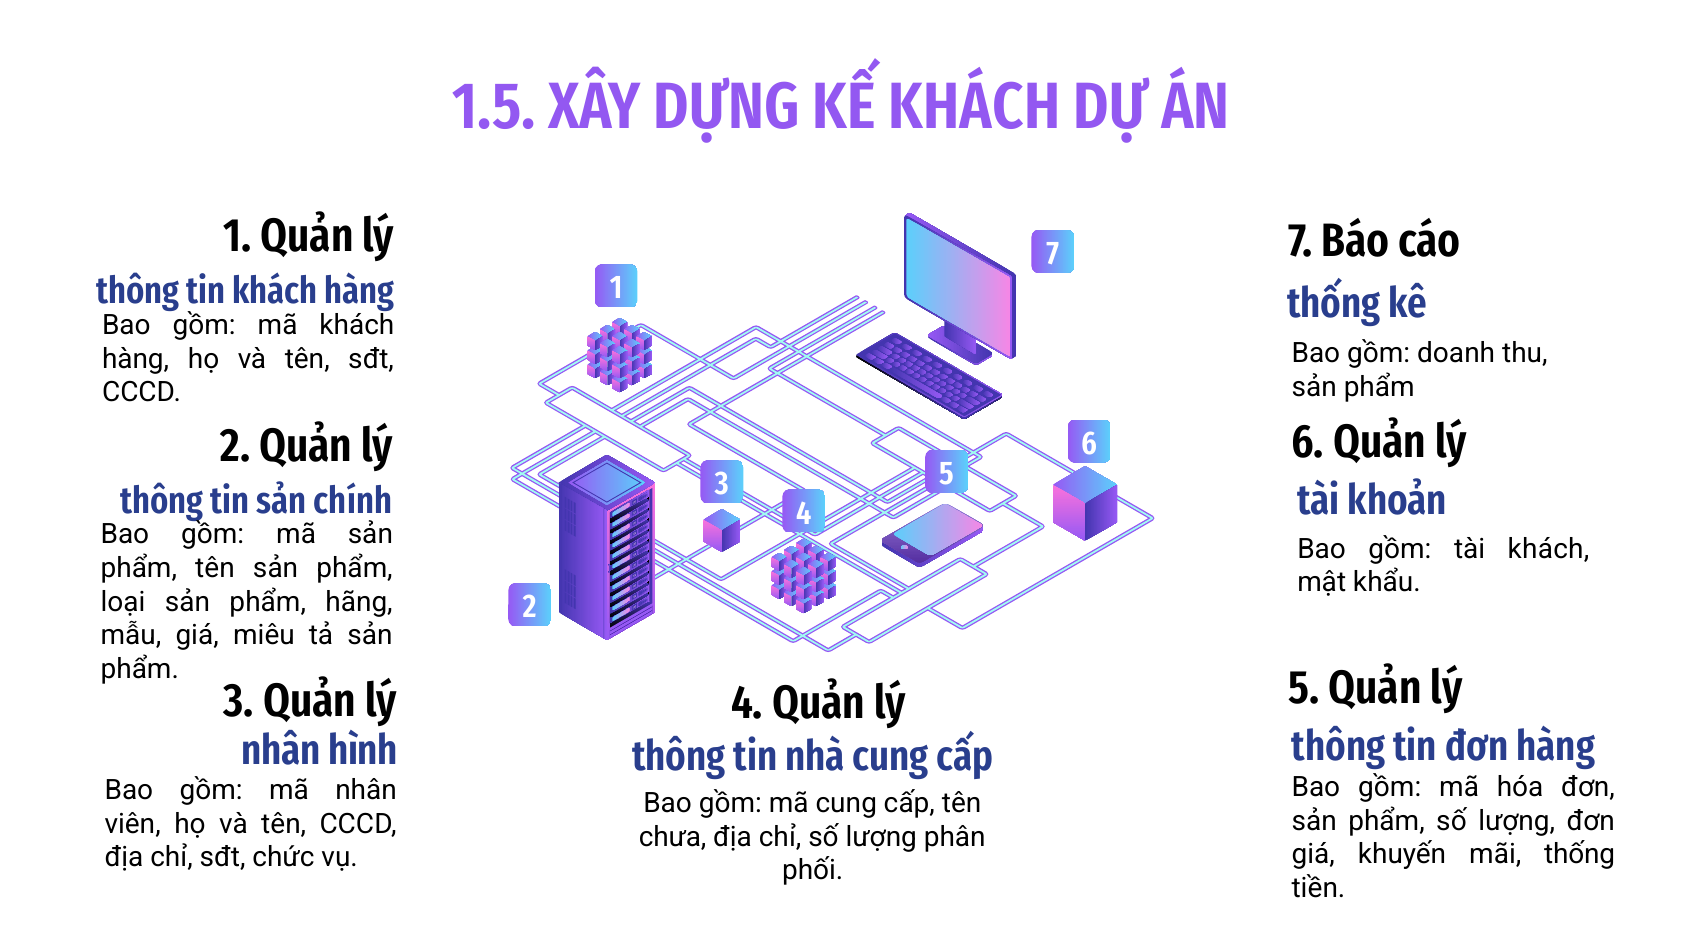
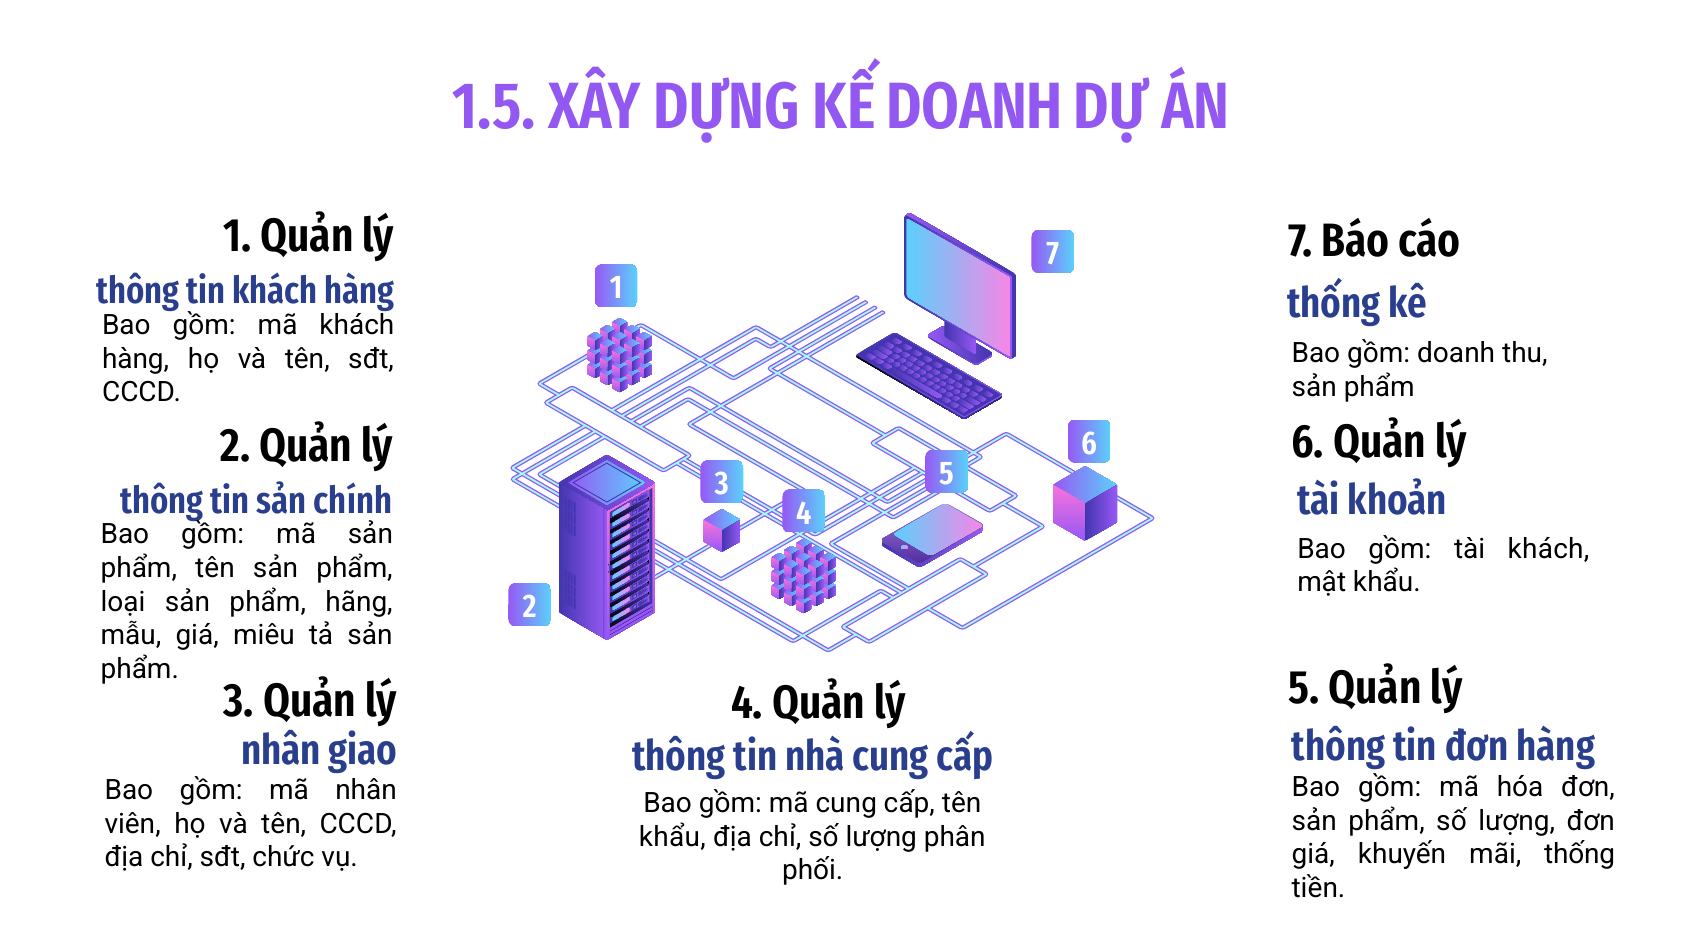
KẾ KHÁCH: KHÁCH -> DOANH (975, 107)
hình: hình -> giao (363, 750)
chưa: chưa -> khẩu (672, 837)
